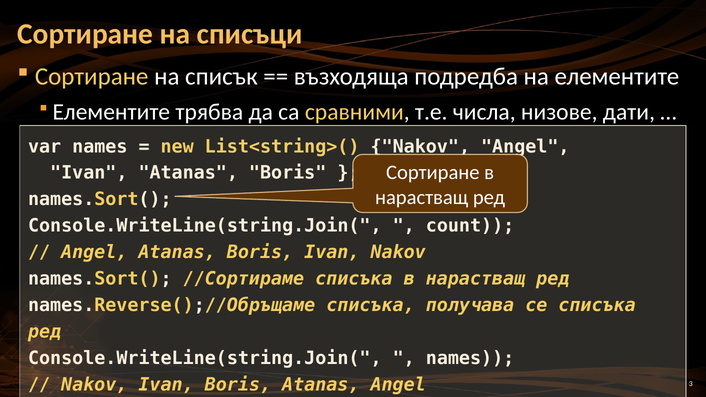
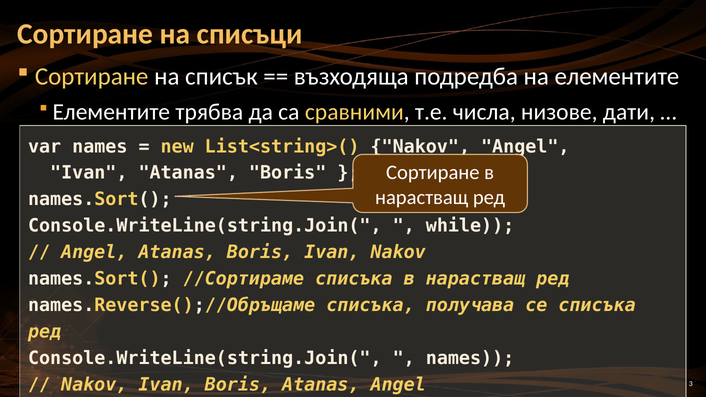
count: count -> while (470, 226)
